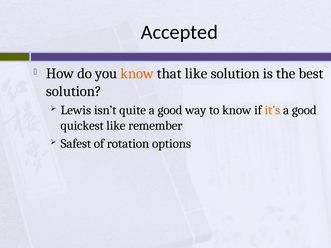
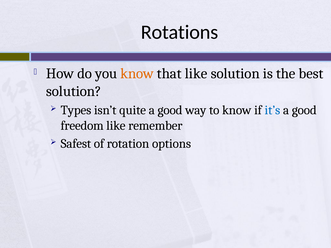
Accepted: Accepted -> Rotations (179, 32)
Lewis: Lewis -> Types (76, 110)
it’s colour: orange -> blue (272, 110)
quickest: quickest -> freedom (82, 126)
